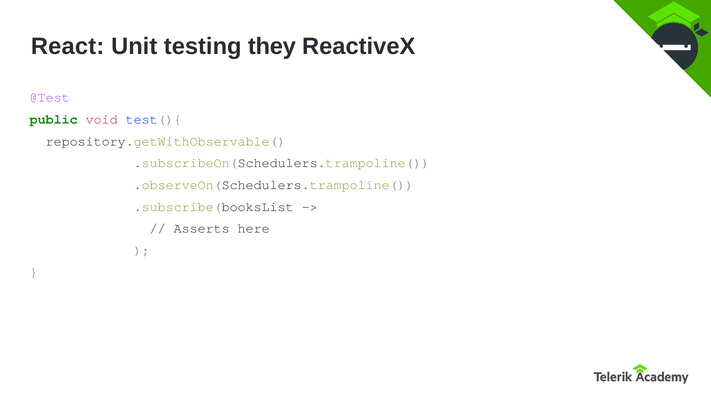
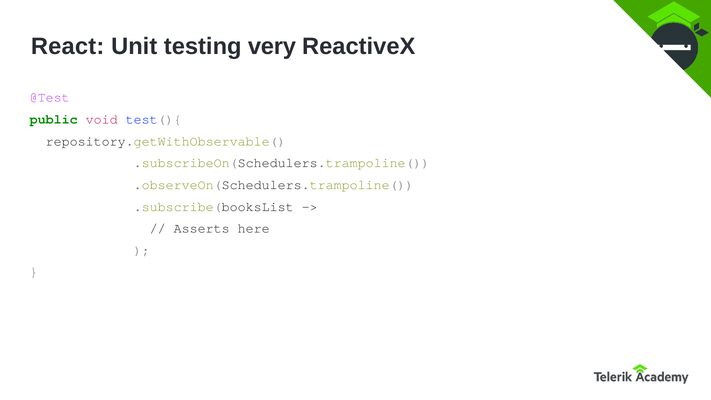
they: they -> very (272, 46)
